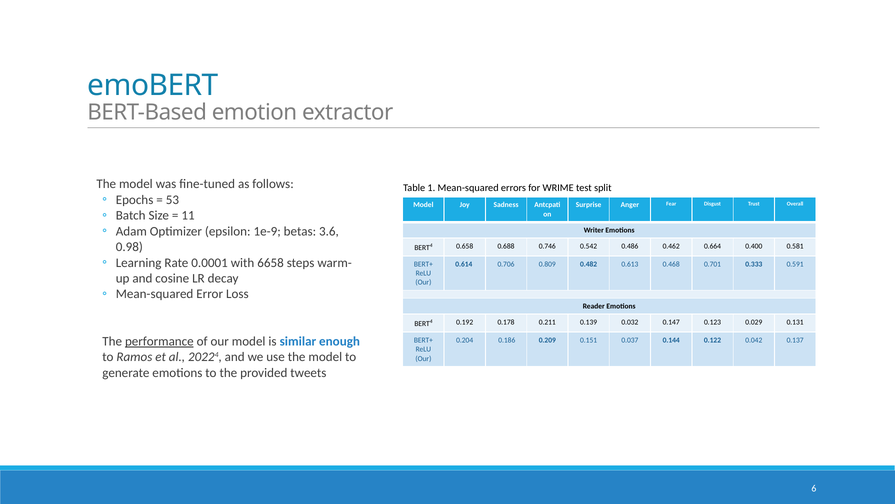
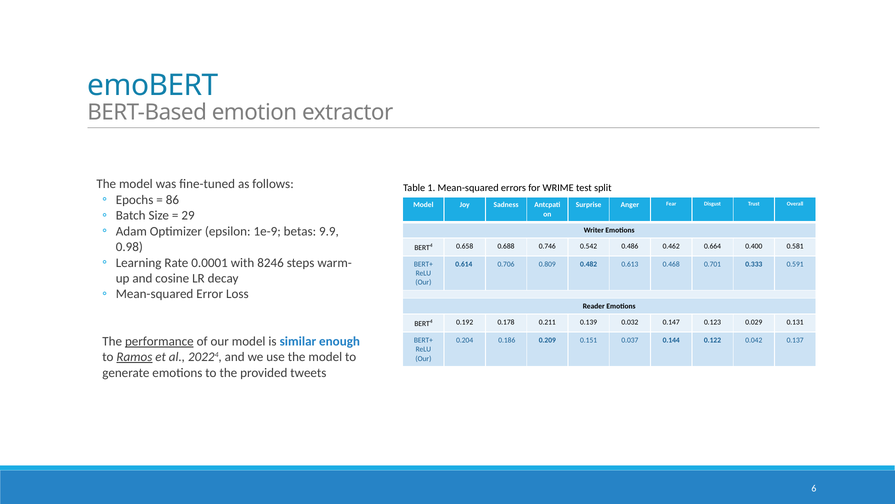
53: 53 -> 86 (172, 200)
11: 11 -> 29 (188, 215)
3.6: 3.6 -> 9.9 (329, 231)
6658: 6658 -> 8246 (271, 262)
Ramos underline: none -> present (134, 357)
